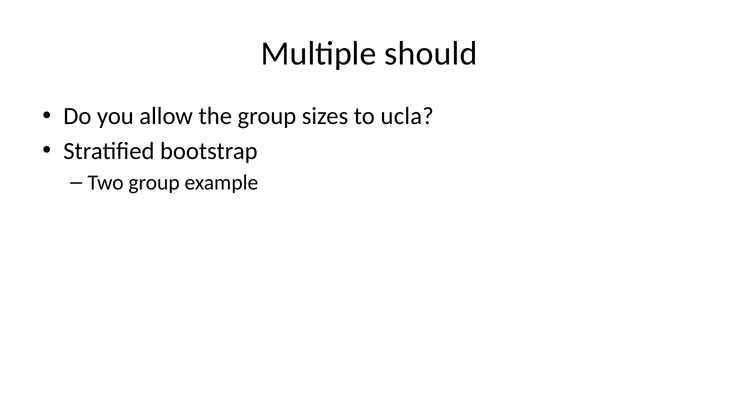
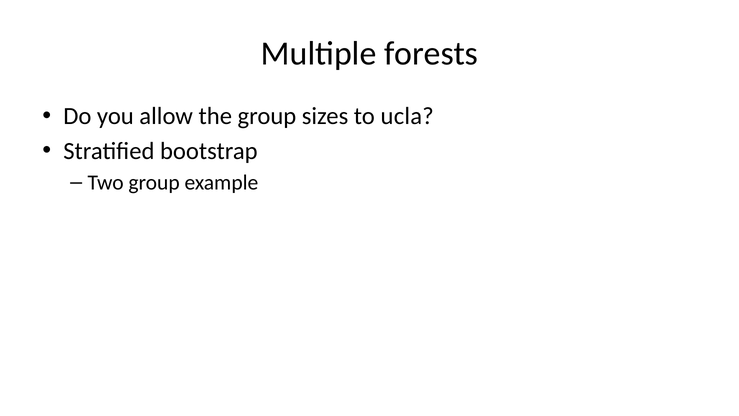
should: should -> forests (431, 54)
